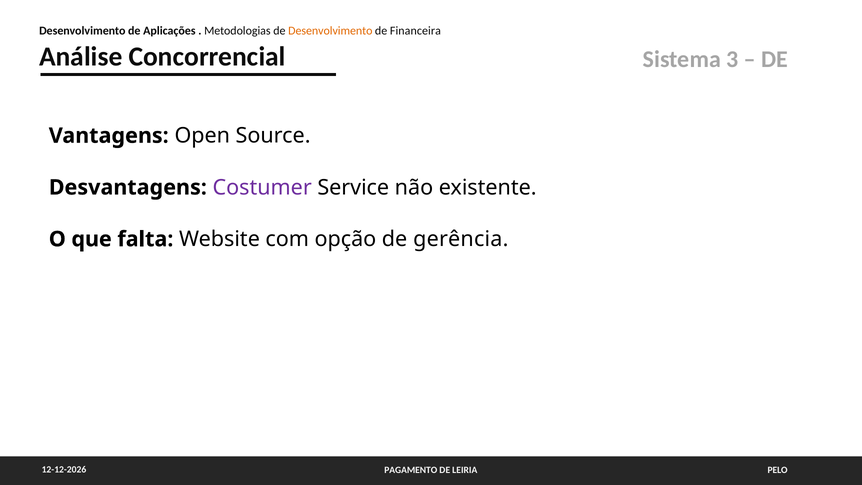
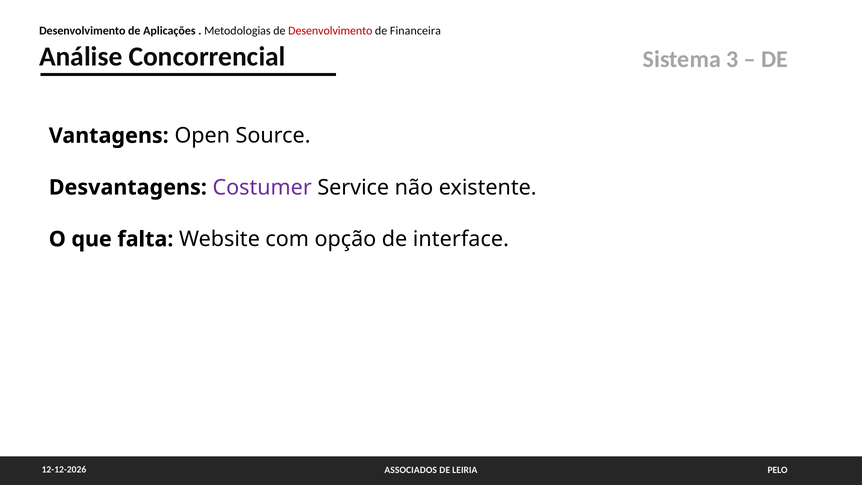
Desenvolvimento colour: orange -> red (330, 31)
gerência: gerência -> interface (461, 239)
PAGAMENTO: PAGAMENTO -> ASSOCIADOS (411, 470)
